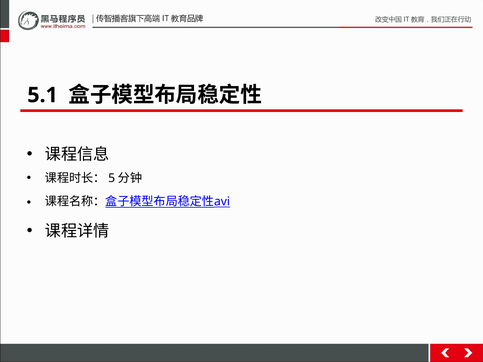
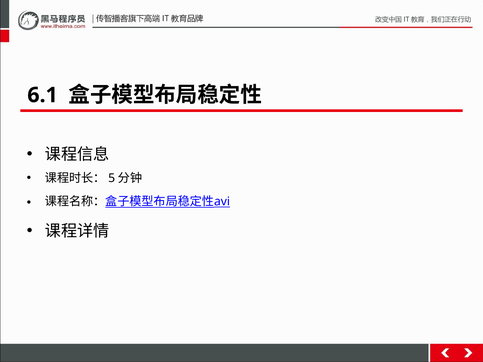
5.1: 5.1 -> 6.1 (43, 95)
